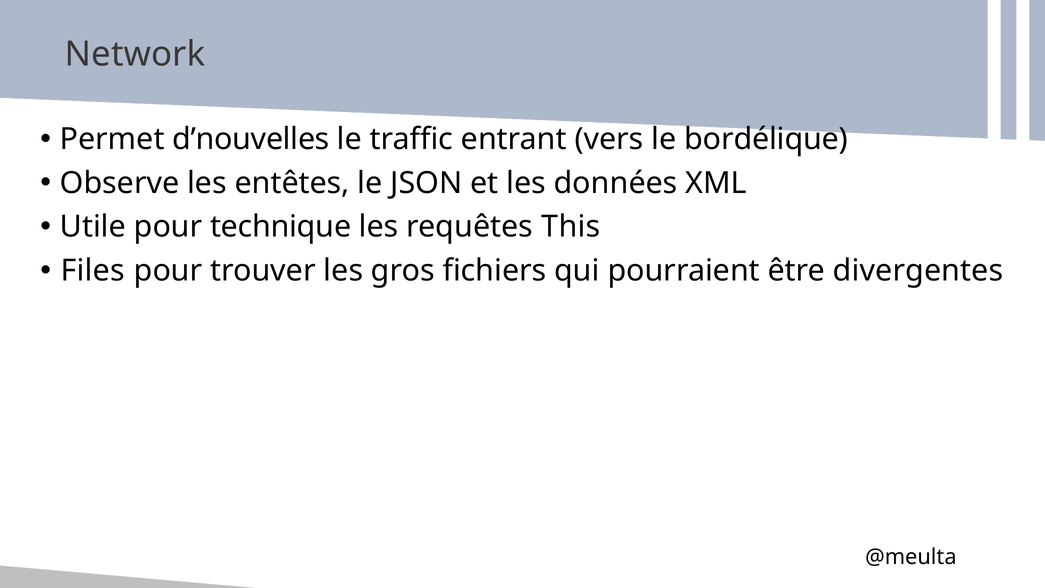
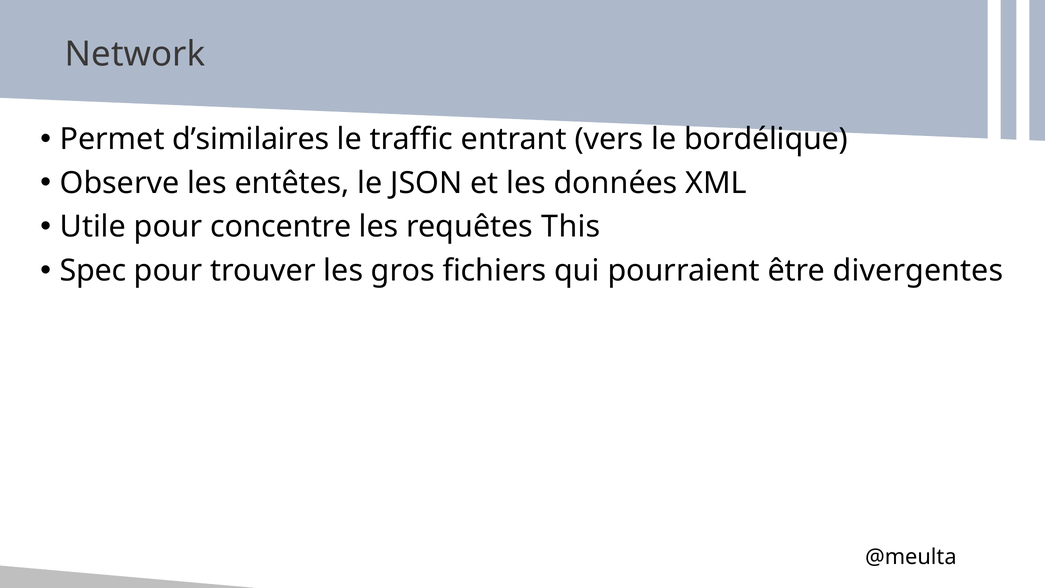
d’nouvelles: d’nouvelles -> d’similaires (251, 139)
technique: technique -> concentre (281, 227)
Files: Files -> Spec (93, 271)
